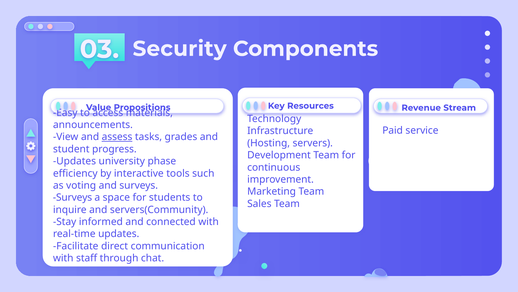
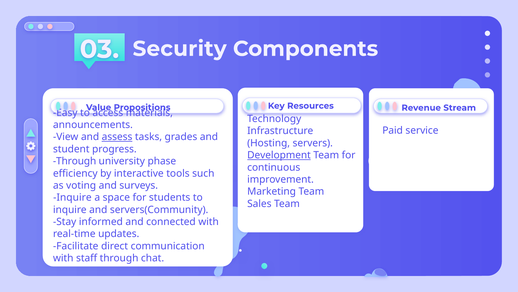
Development underline: none -> present (279, 155)
Updates: Updates -> Through (75, 161)
Surveys: Surveys -> Inquire (72, 197)
